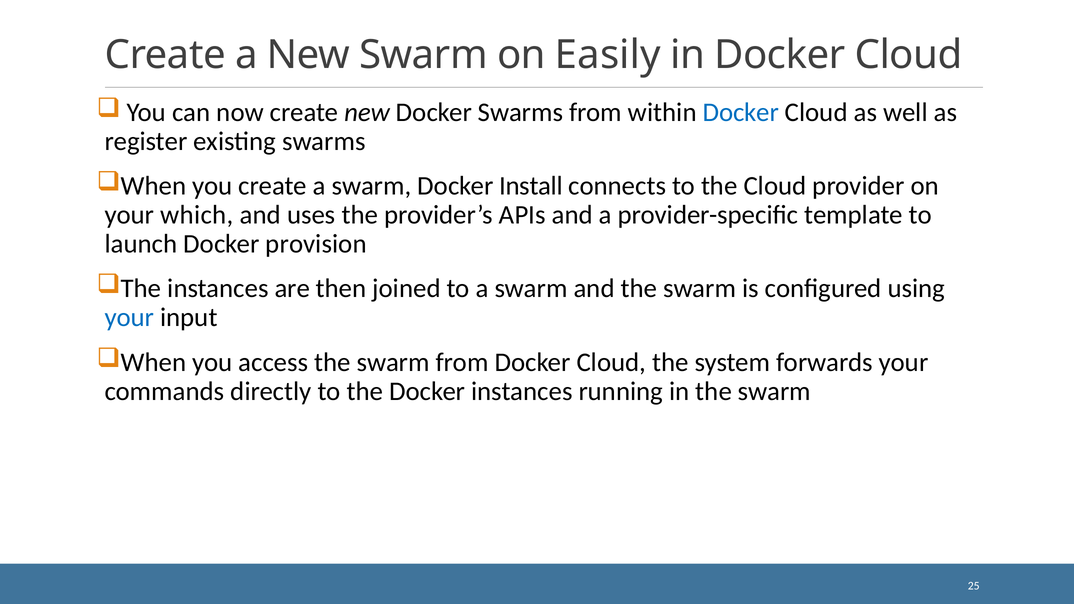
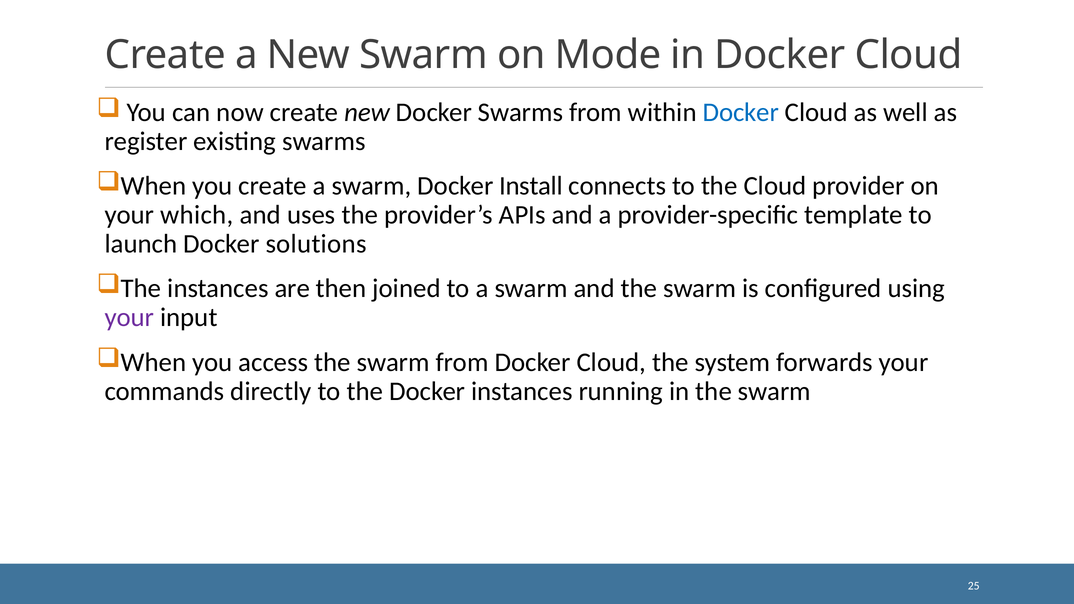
Easily: Easily -> Mode (608, 55)
provision: provision -> solutions (316, 244)
your colour: blue -> purple (129, 318)
